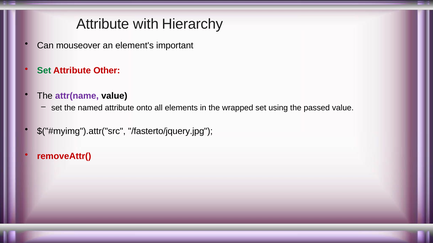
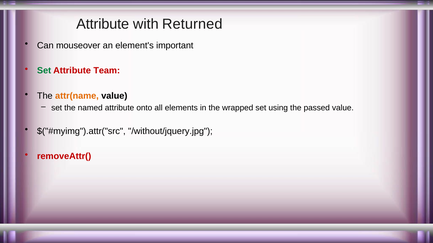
Hierarchy: Hierarchy -> Returned (192, 24)
Other: Other -> Team (107, 71)
attr(name colour: purple -> orange (77, 96)
/fasterto/jquery.jpg: /fasterto/jquery.jpg -> /without/jquery.jpg (170, 131)
